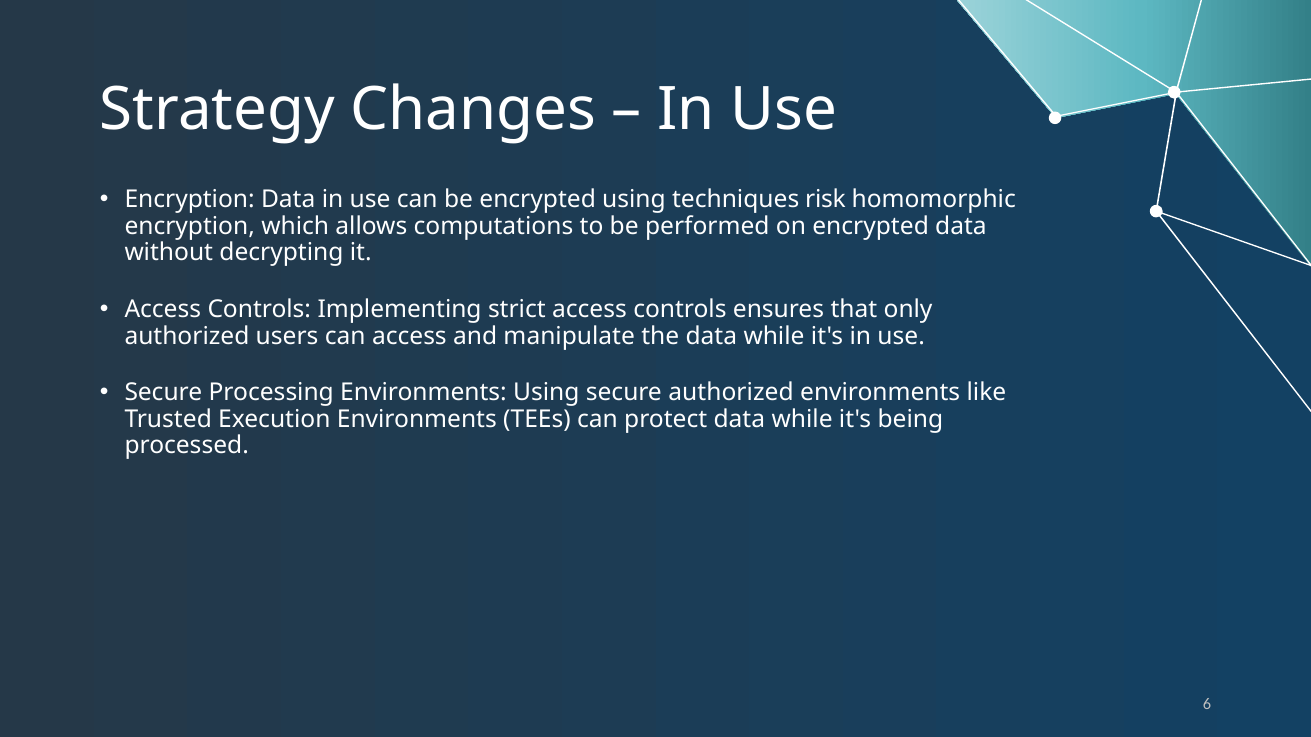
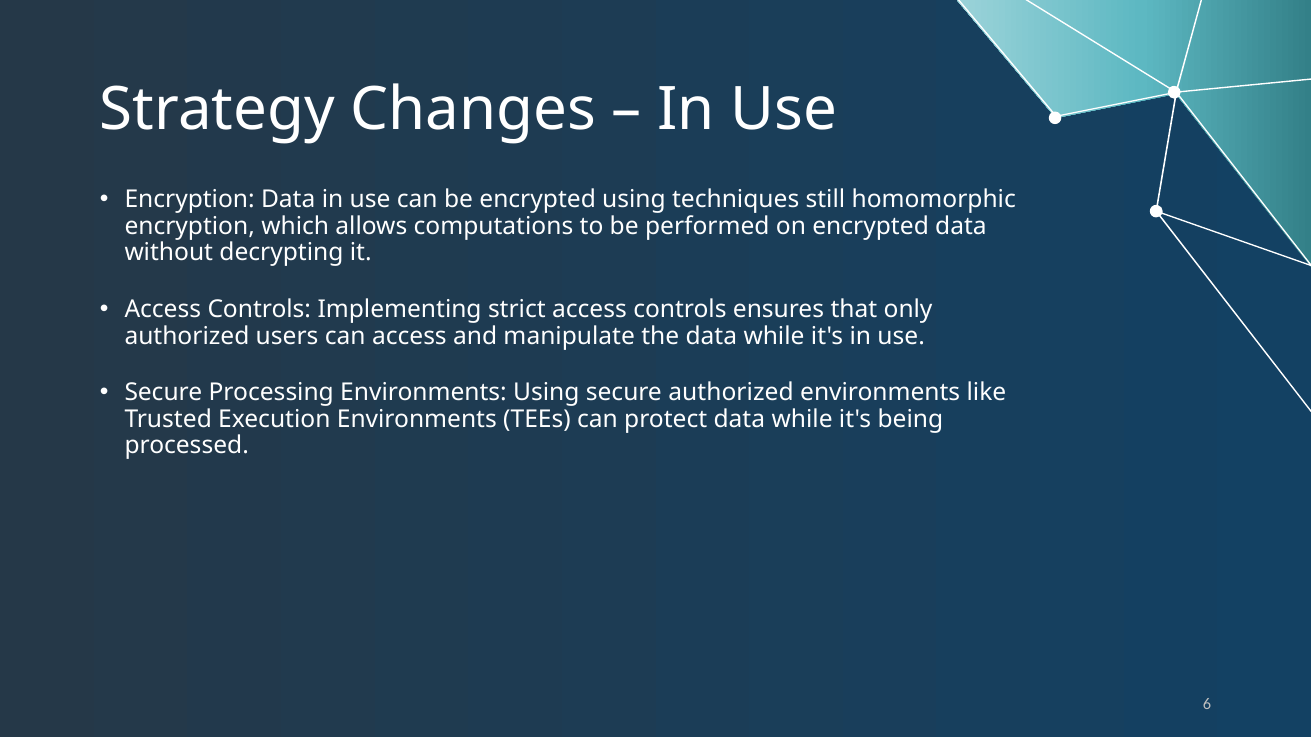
risk: risk -> still (825, 200)
